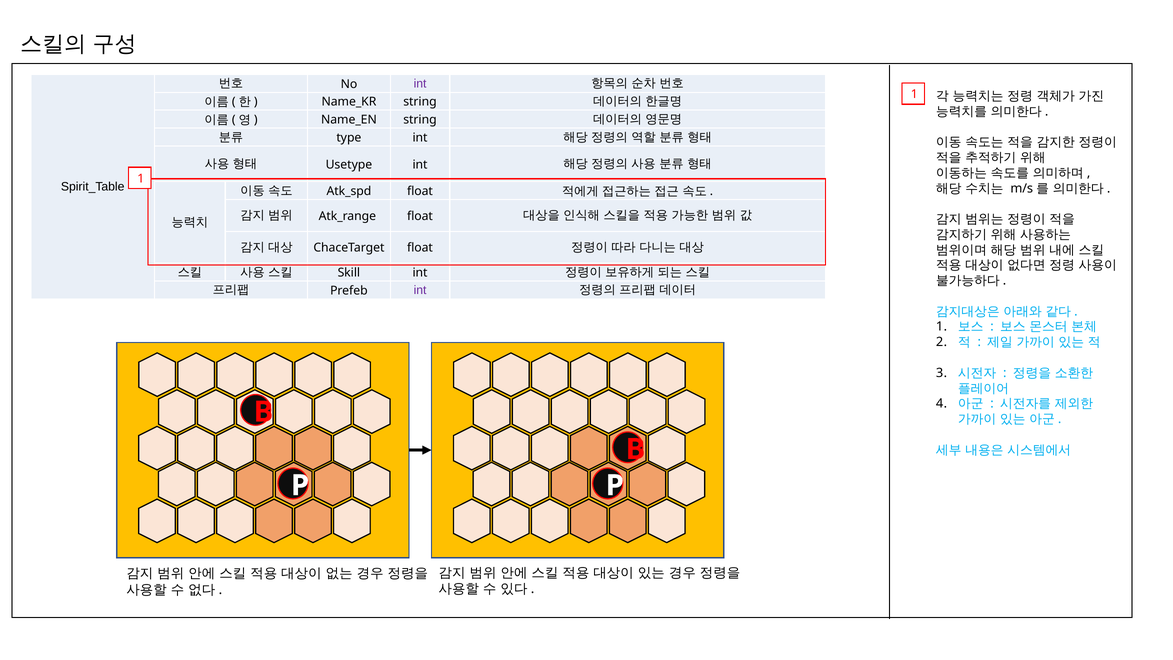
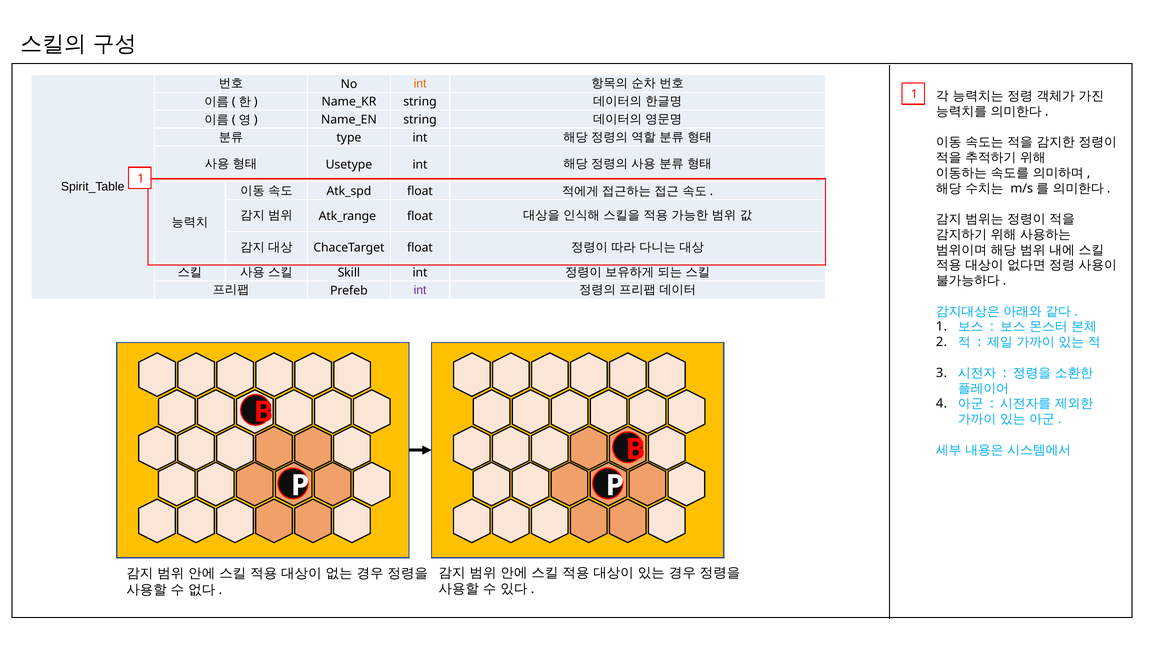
int colour: purple -> orange (420, 83)
